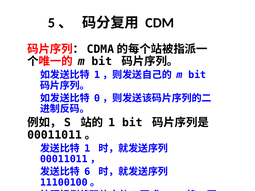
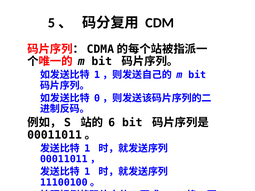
1: 1 -> 6 (112, 123)
6: 6 -> 1 (87, 172)
